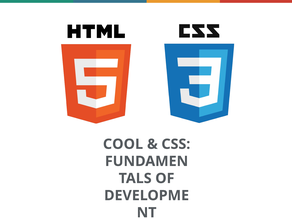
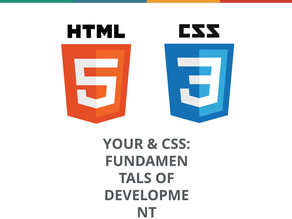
COOL: COOL -> YOUR (123, 144)
